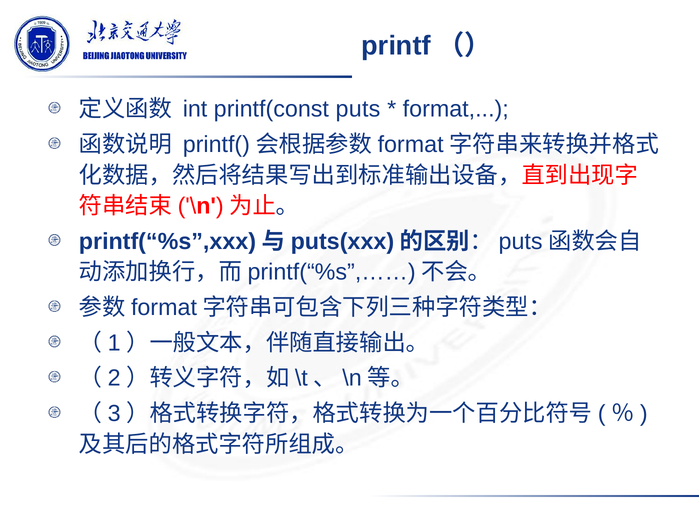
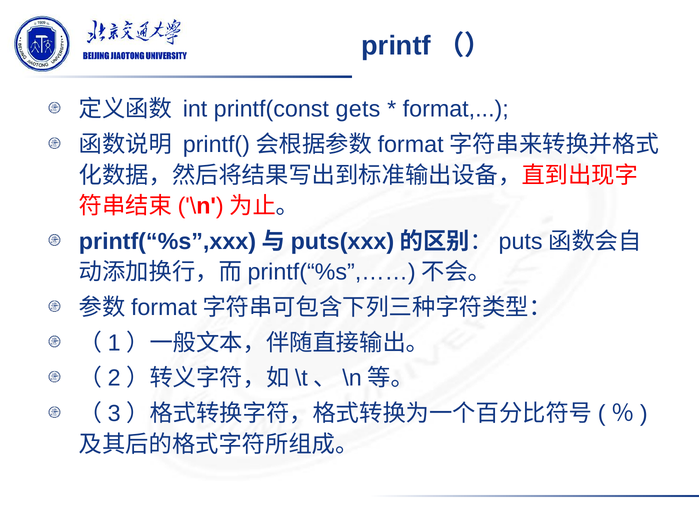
puts: puts -> gets (358, 109)
